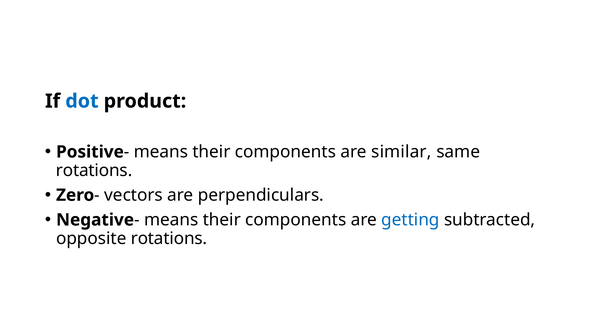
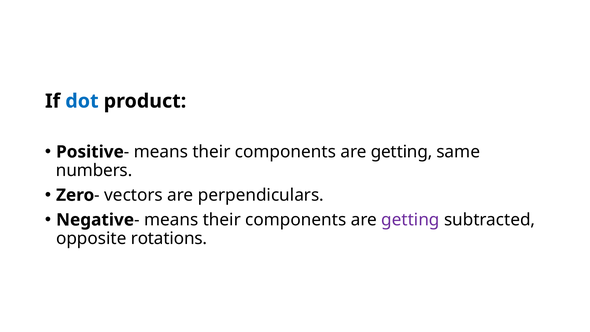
similar: similar -> getting (402, 152)
rotations: rotations -> numbers (94, 170)
getting colour: blue -> purple (410, 220)
